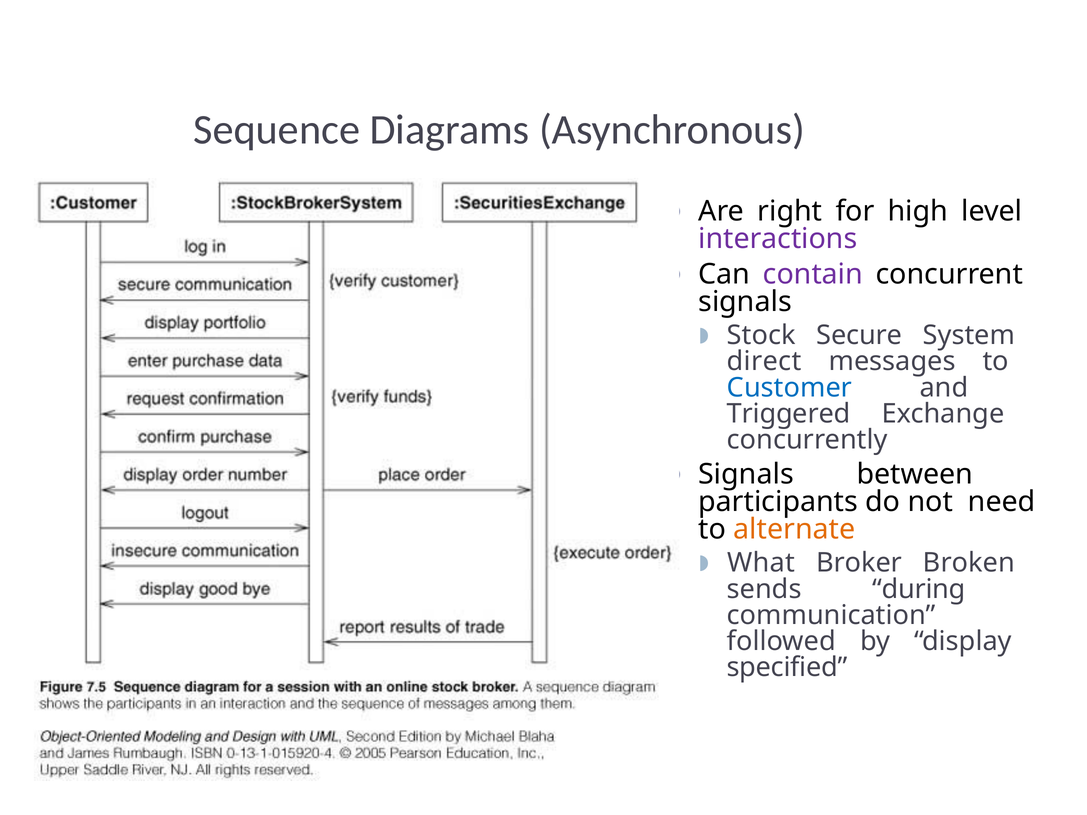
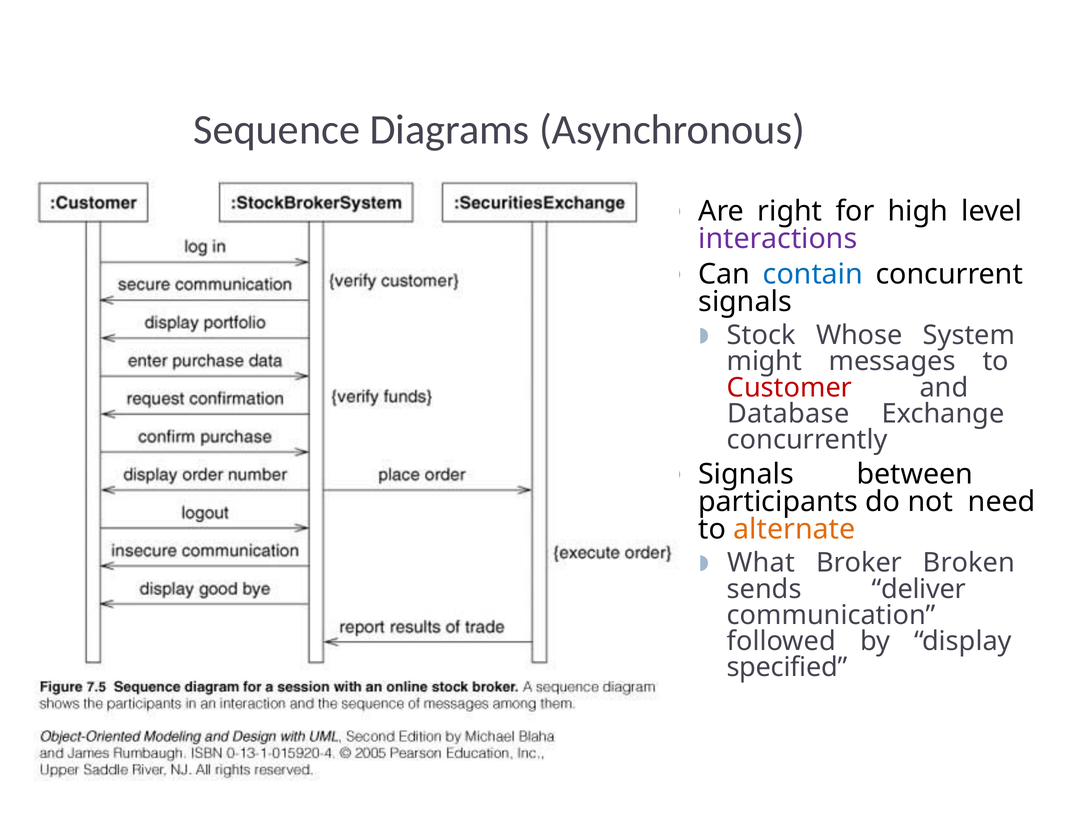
contain colour: purple -> blue (813, 274)
Secure: Secure -> Whose (859, 336)
direct: direct -> might (764, 362)
Customer colour: blue -> red (789, 388)
Triggered: Triggered -> Database (788, 414)
during: during -> deliver (919, 589)
